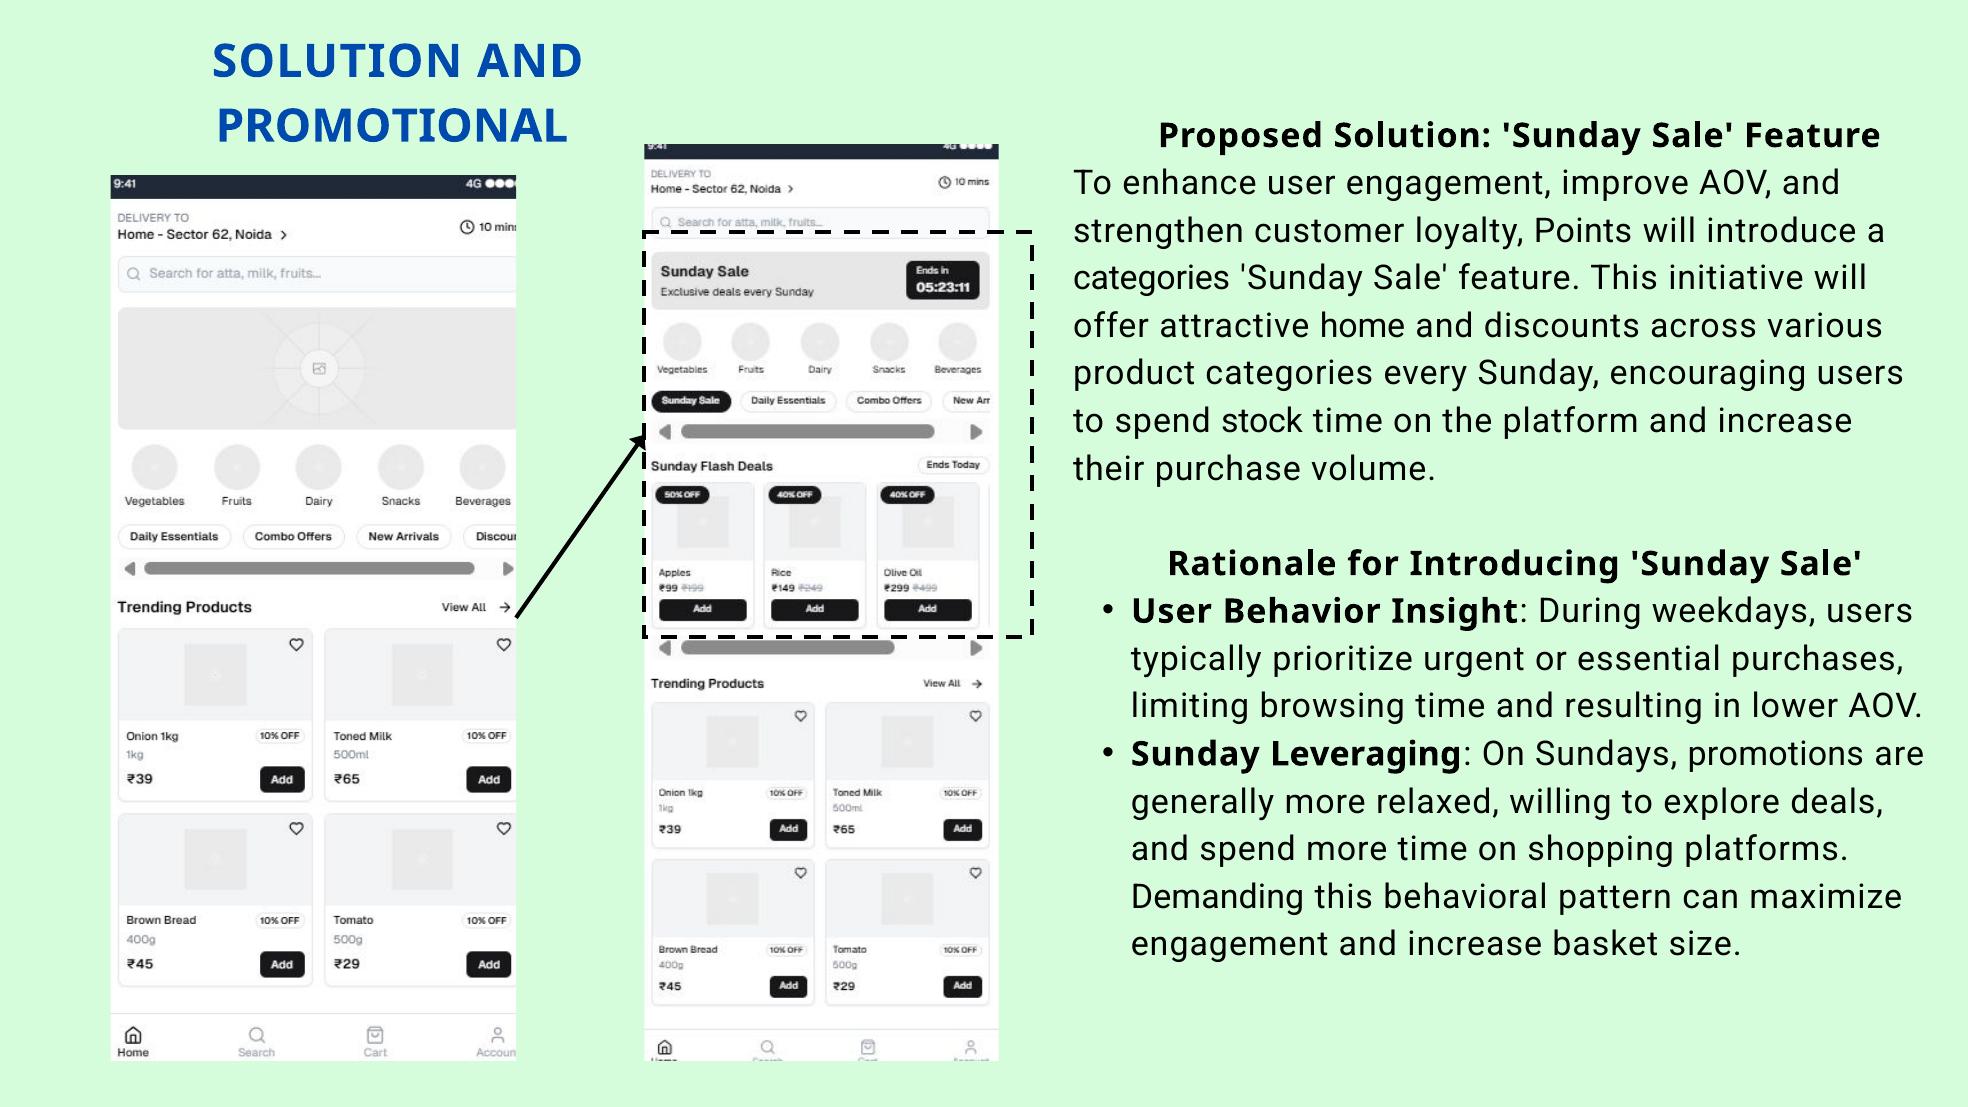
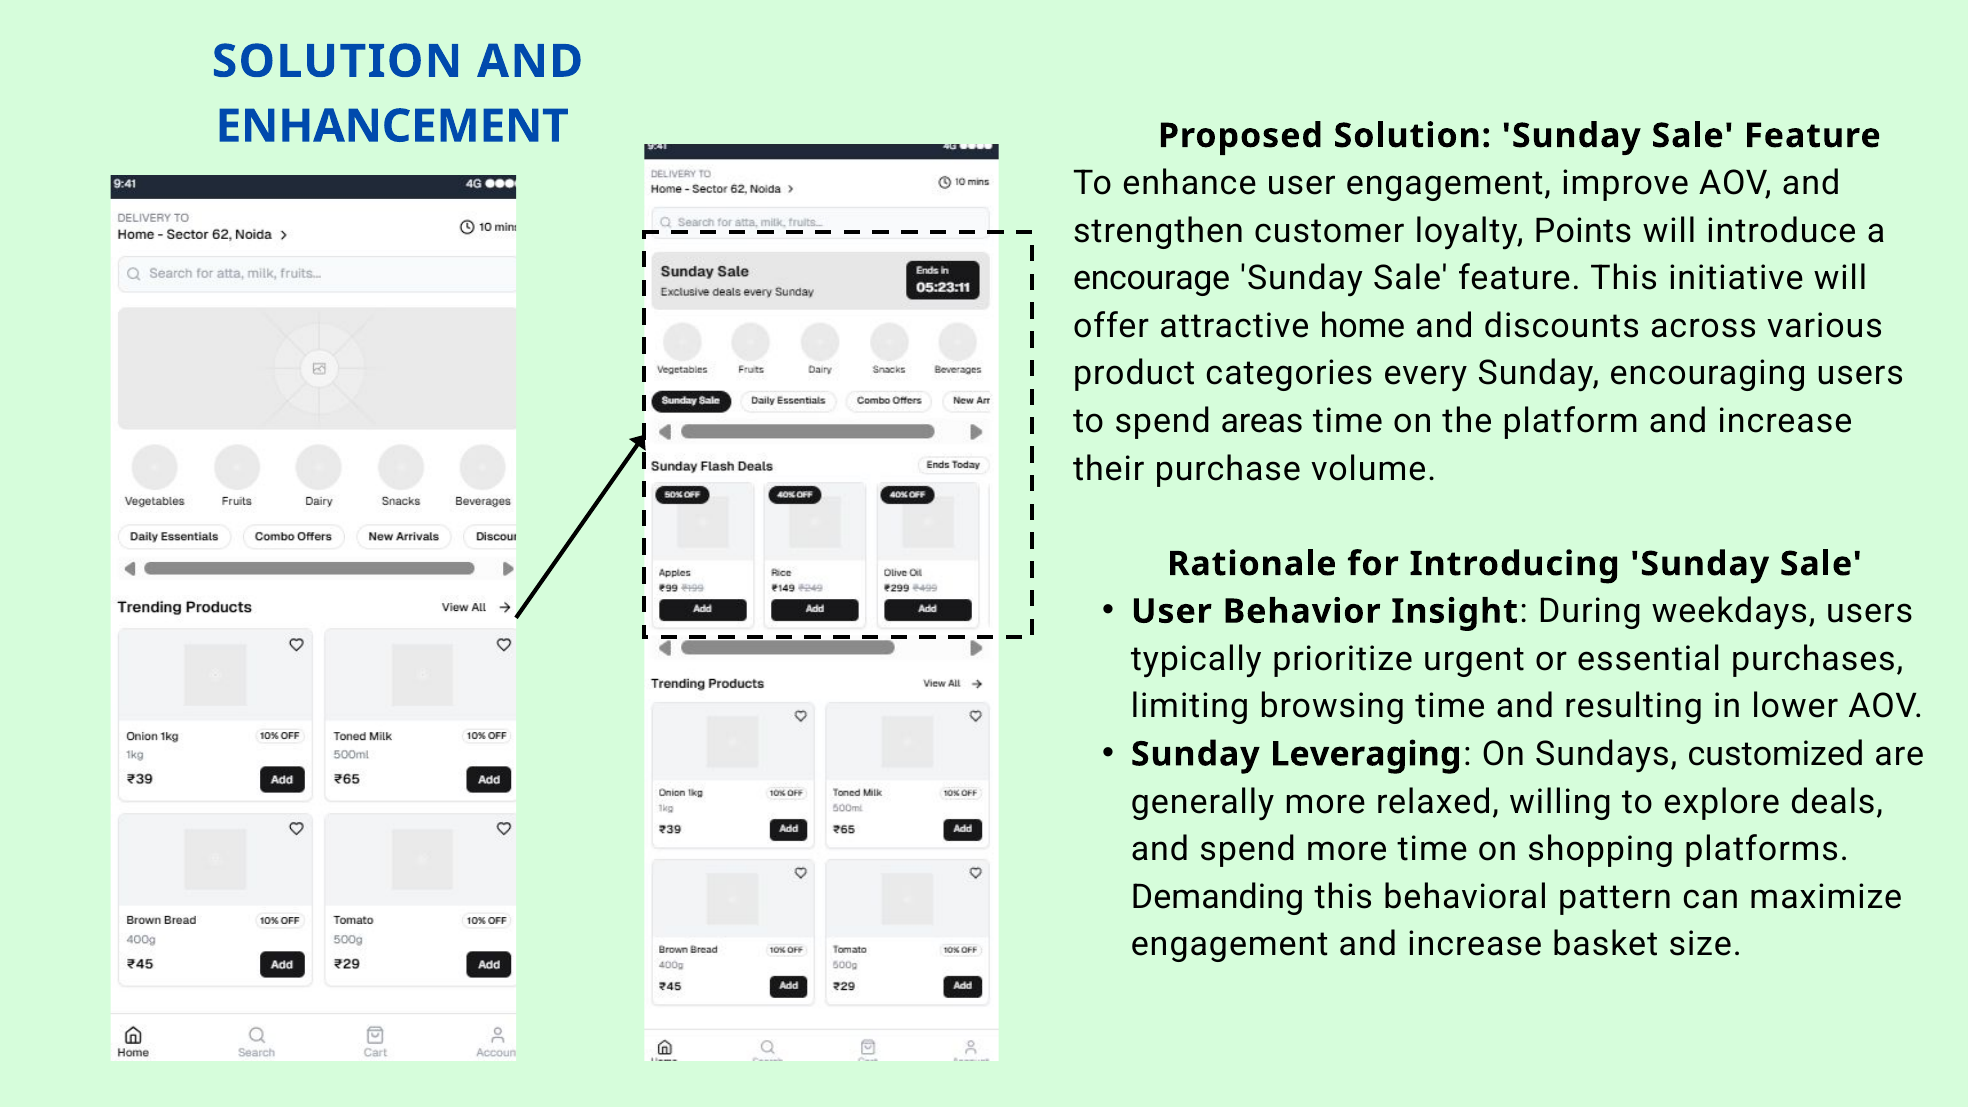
PROMOTIONAL: PROMOTIONAL -> ENHANCEMENT (392, 126)
categories: categories -> encourage (1152, 279)
stock: stock -> areas (1262, 421)
promotions: promotions -> customized (1776, 754)
